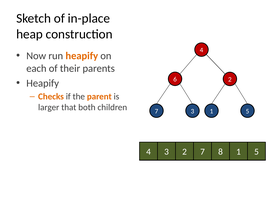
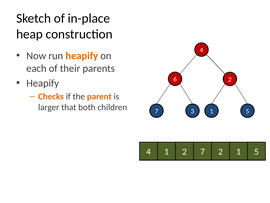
4 3: 3 -> 1 (166, 151)
7 8: 8 -> 2 (220, 151)
